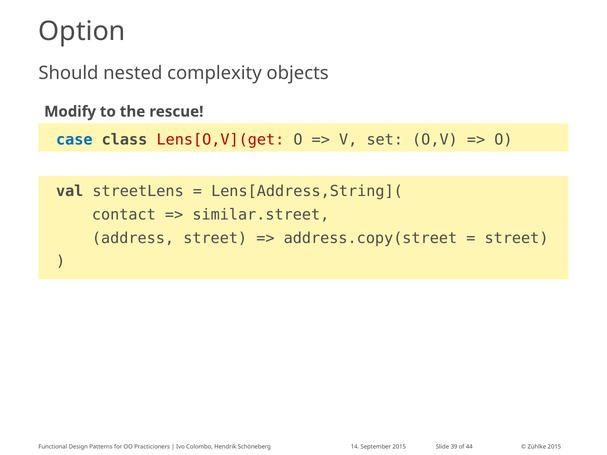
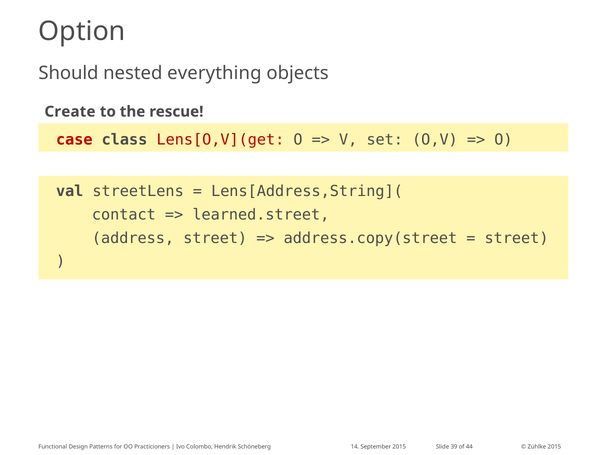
complexity: complexity -> everything (214, 73)
Modify: Modify -> Create (70, 112)
case colour: blue -> red (74, 140)
similar.street: similar.street -> learned.street (261, 215)
